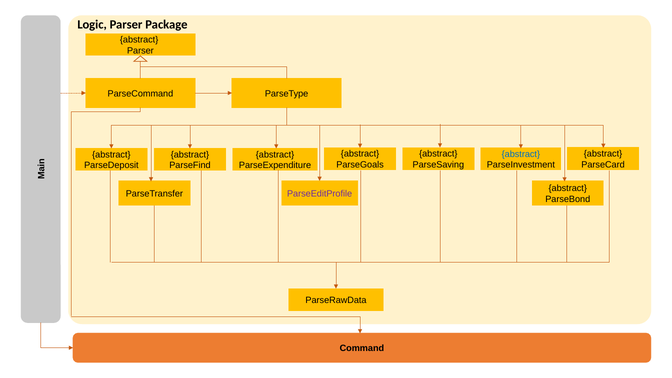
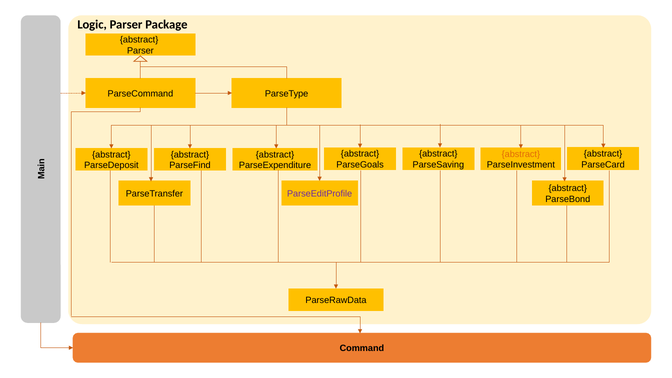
abstract colour: blue -> orange (521, 154)
